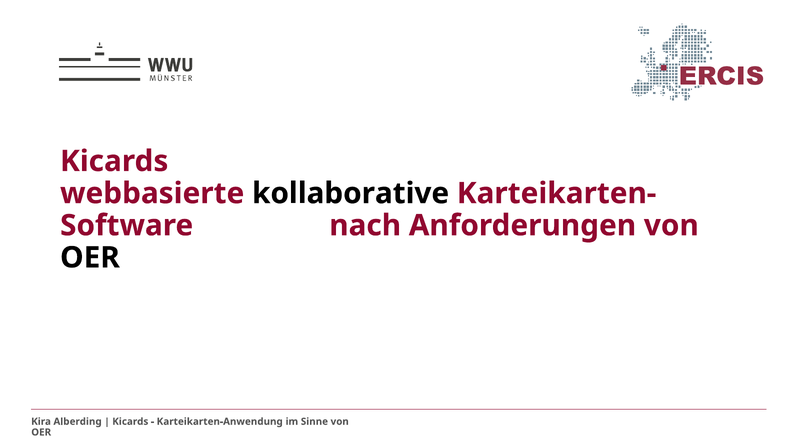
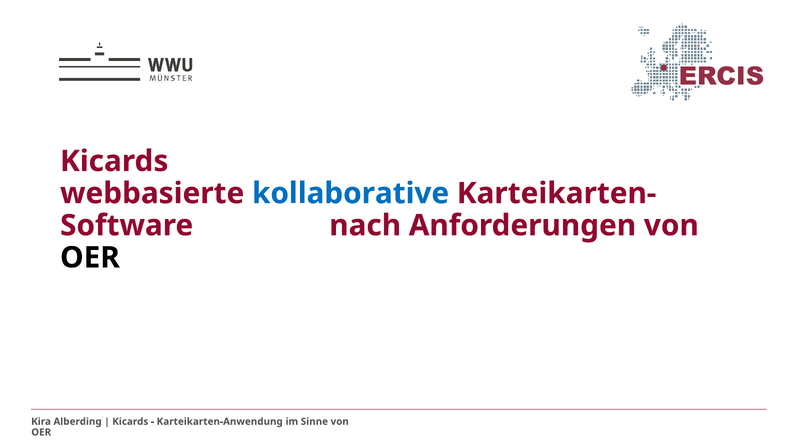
kollaborative colour: black -> blue (351, 194)
